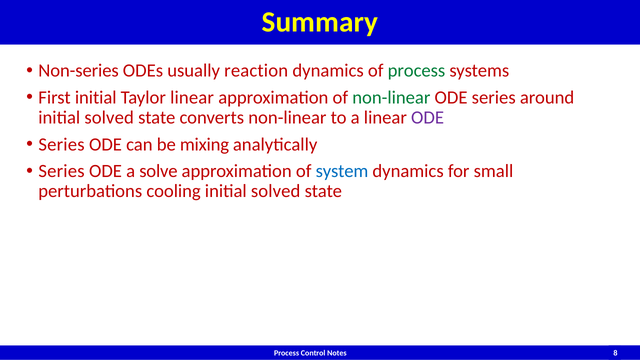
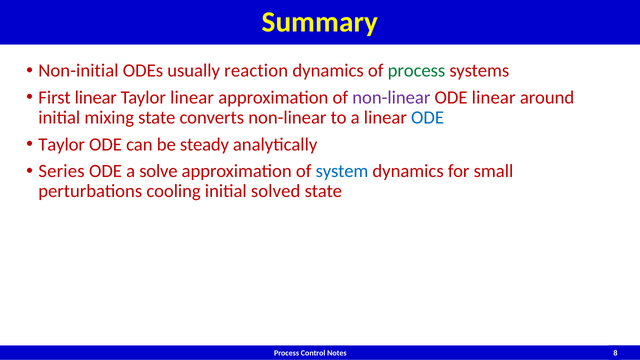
Non-series: Non-series -> Non-initial (78, 71)
First initial: initial -> linear (96, 97)
non-linear colour: green -> purple (391, 97)
ODE series: series -> linear (494, 97)
solved: solved -> mixing (109, 118)
ODE colour: purple -> blue (428, 118)
Series: Series -> Taylor (62, 144)
mixing: mixing -> steady (204, 144)
